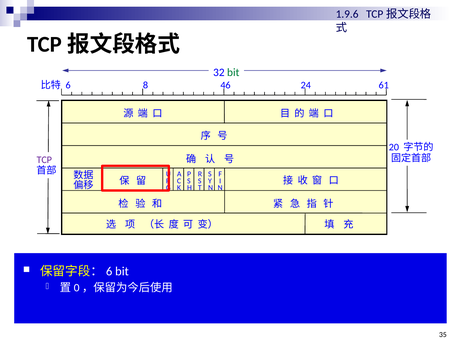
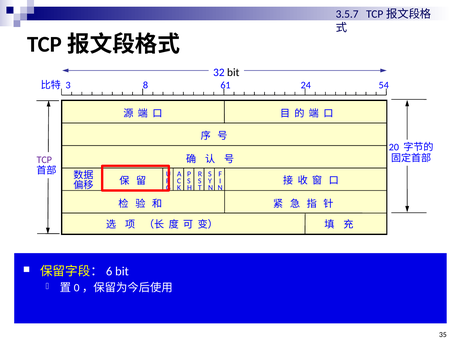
1.9.6: 1.9.6 -> 3.5.7 (347, 14)
bit colour: green -> black (233, 72)
6: 6 -> 3 (68, 85)
46: 46 -> 61 (225, 85)
61: 61 -> 54 (384, 85)
